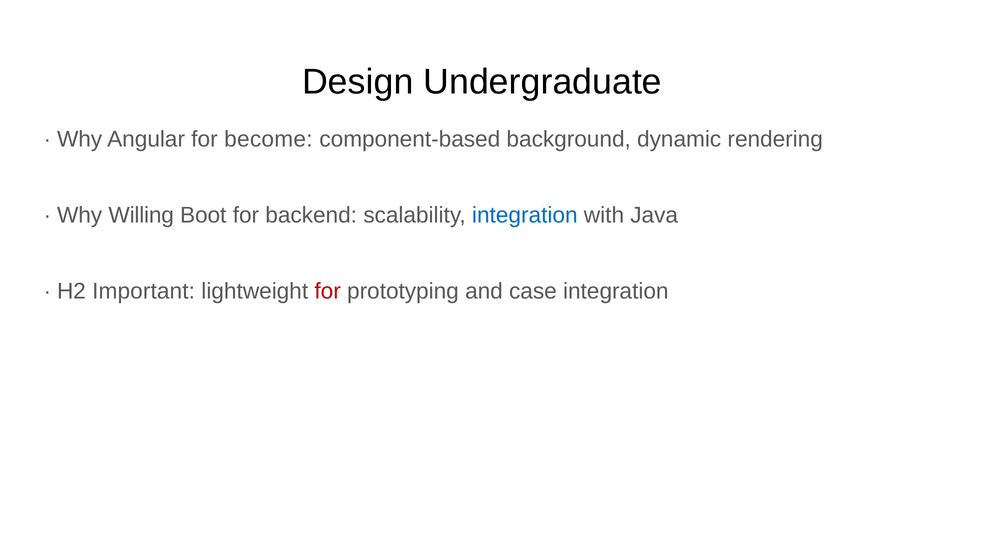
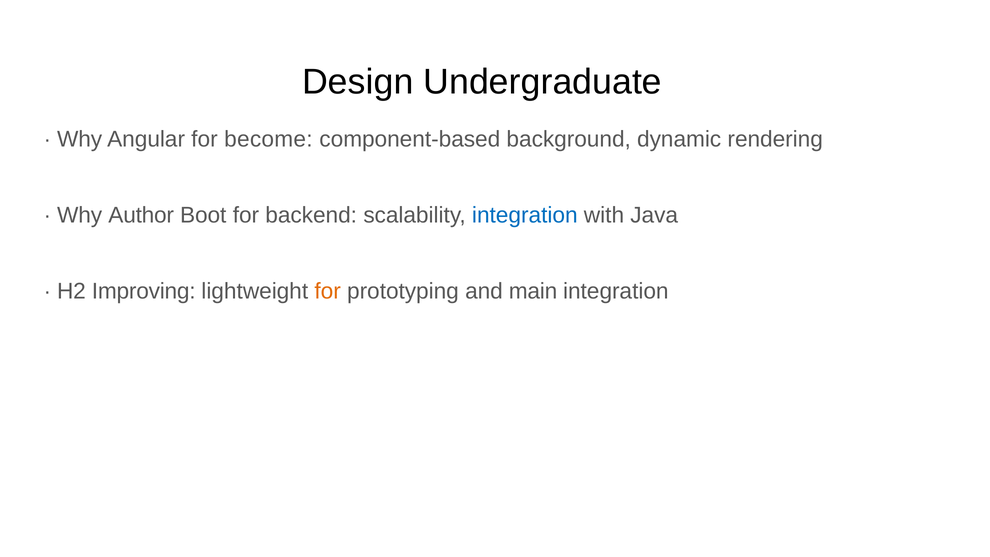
Willing: Willing -> Author (141, 215)
Important: Important -> Improving (144, 291)
for colour: red -> orange (328, 291)
case: case -> main (533, 291)
